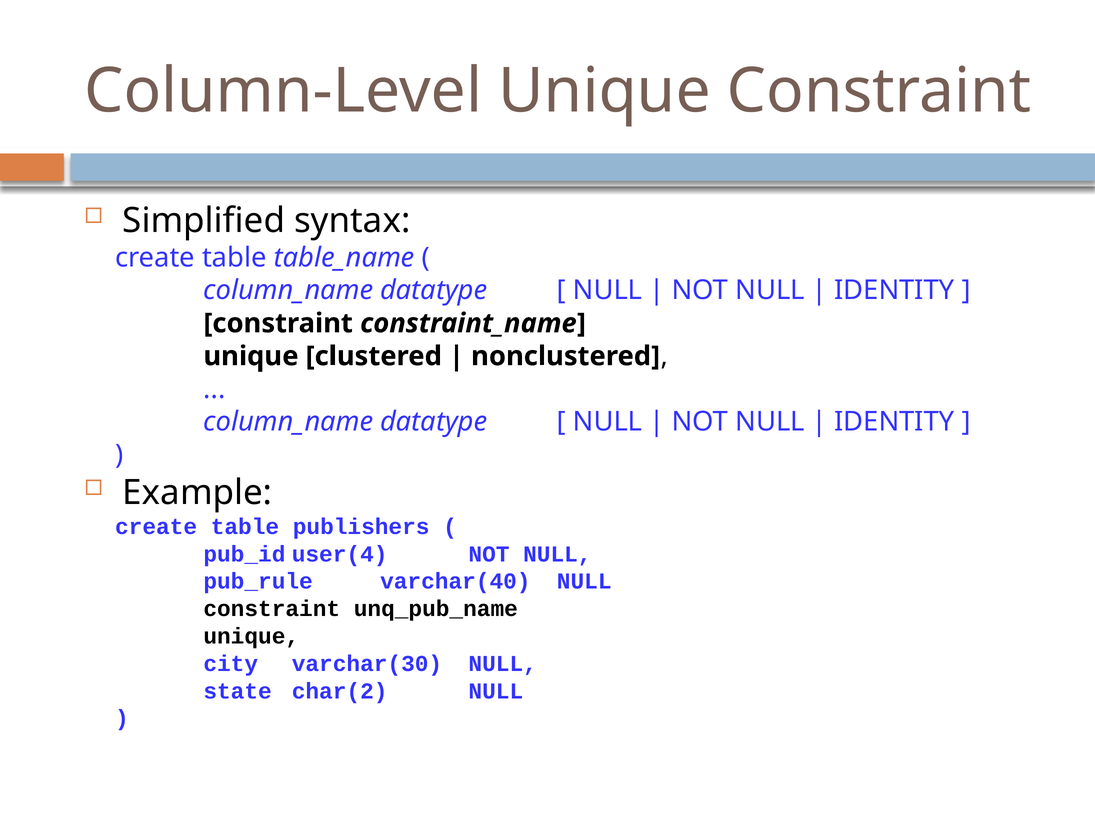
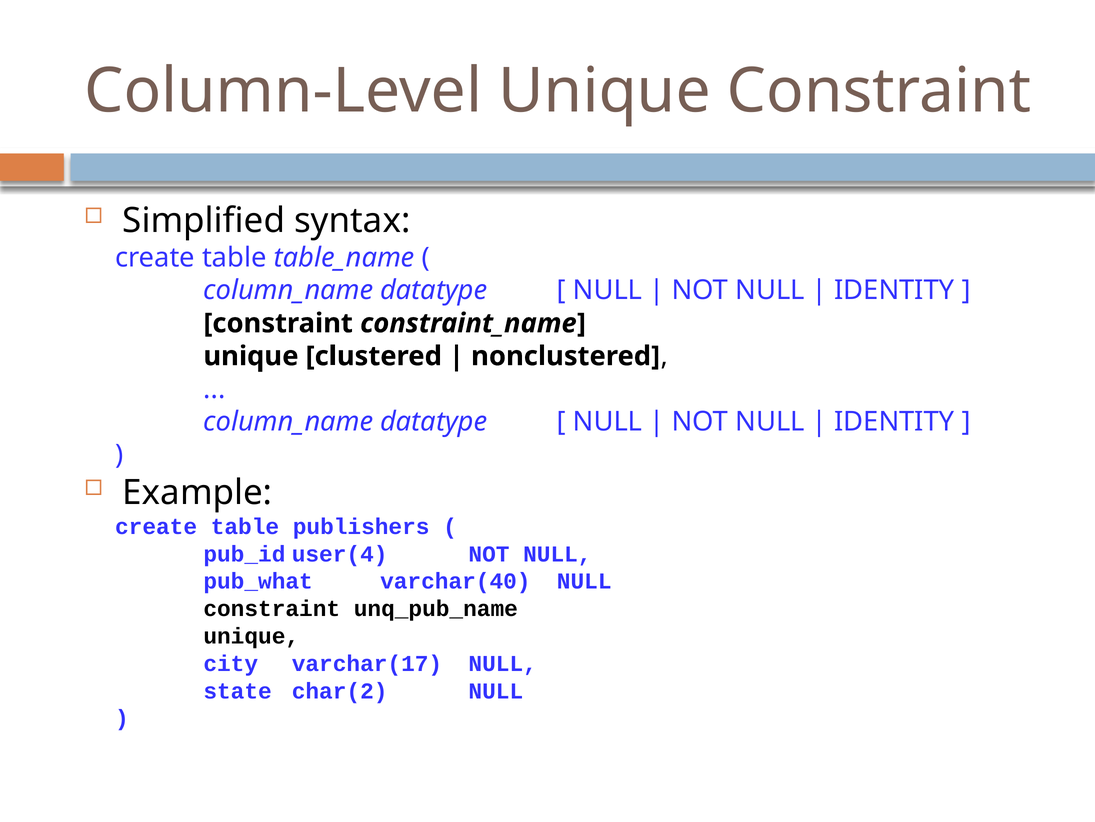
pub_rule: pub_rule -> pub_what (258, 581)
varchar(30: varchar(30 -> varchar(17 (367, 663)
